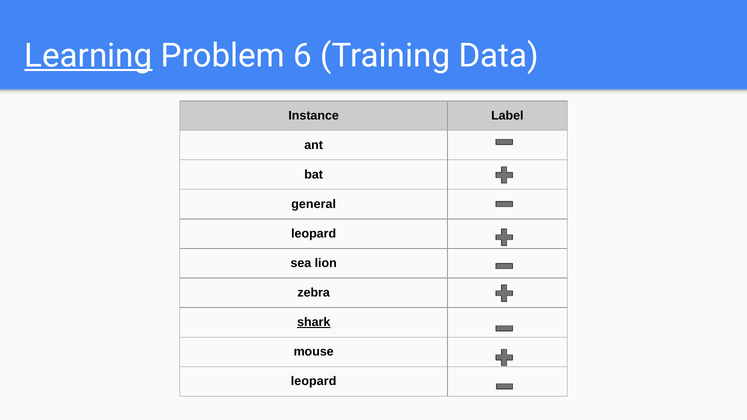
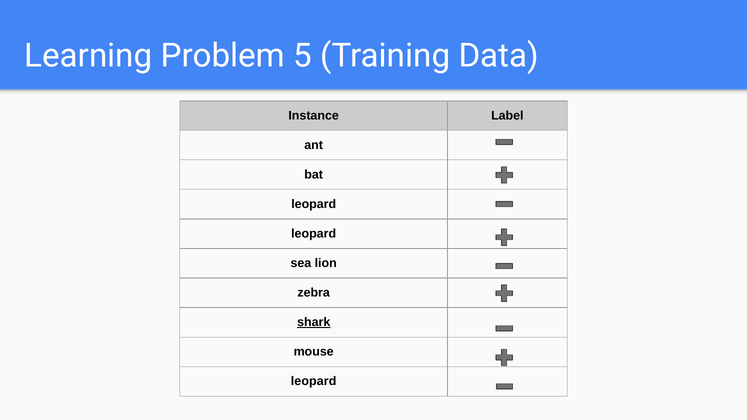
Learning underline: present -> none (88, 56)
6: 6 -> 5 (303, 56)
general: general -> leopard (314, 204)
